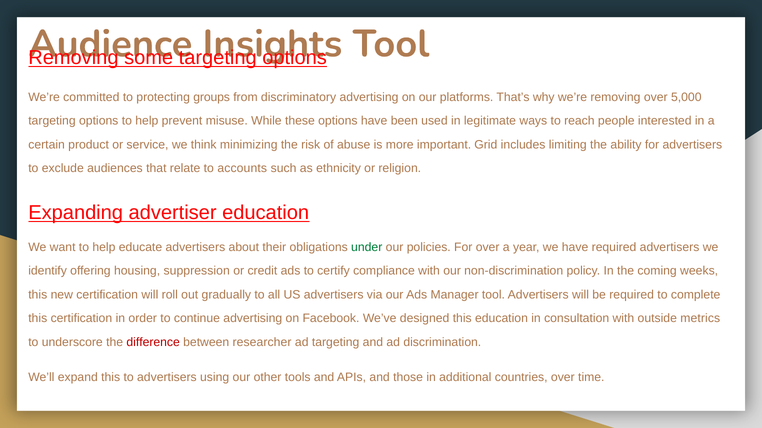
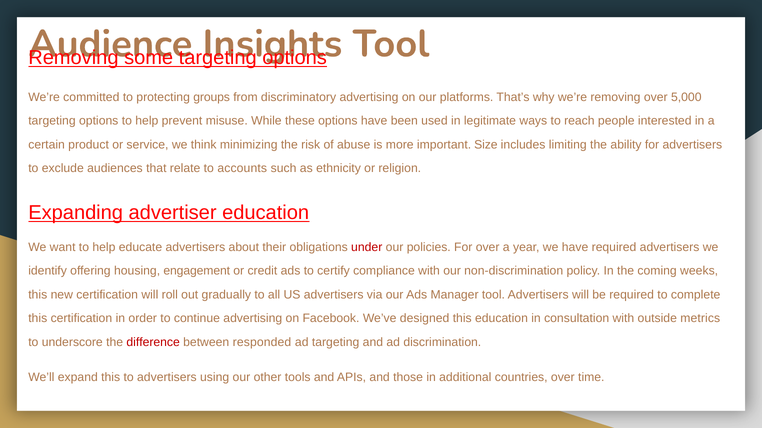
Grid: Grid -> Size (486, 145)
under colour: green -> red (367, 247)
suppression: suppression -> engagement (197, 271)
researcher: researcher -> responded (262, 343)
